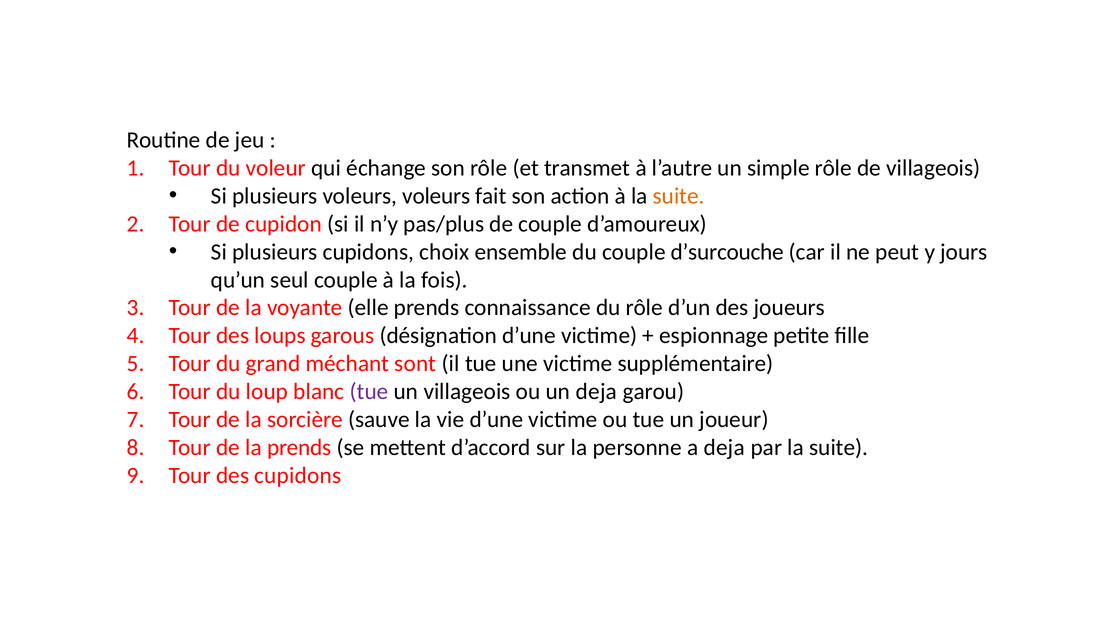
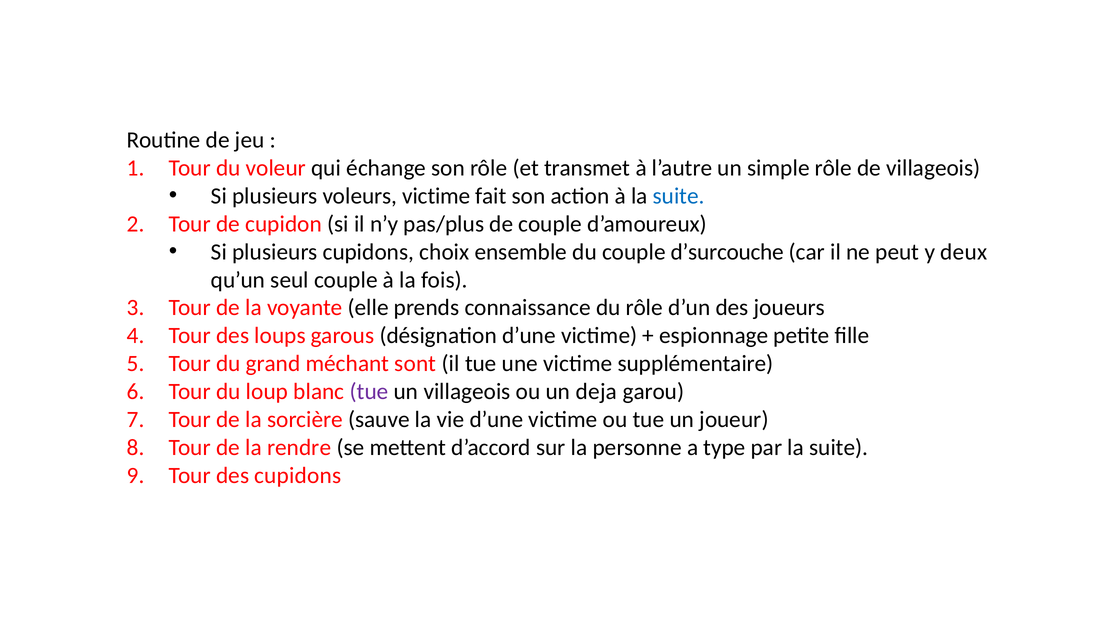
voleurs voleurs: voleurs -> victime (436, 196)
suite colour: orange -> blue (679, 196)
jours: jours -> deux (964, 252)
la prends: prends -> rendre (299, 448)
a deja: deja -> type (724, 448)
